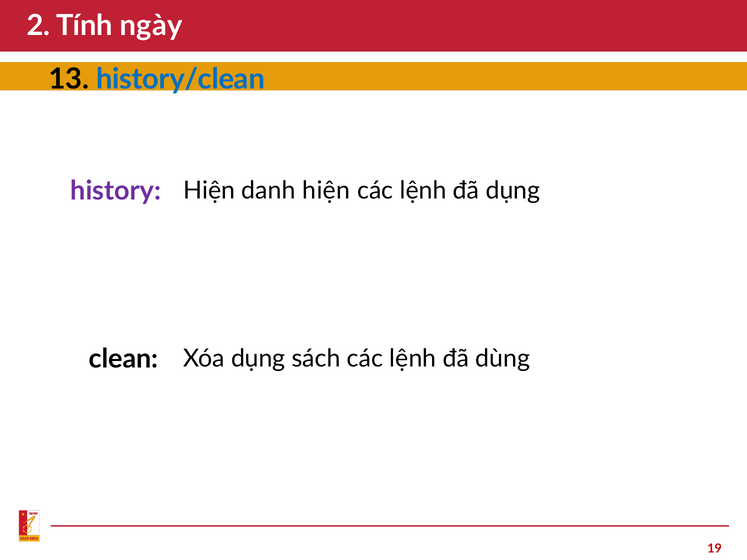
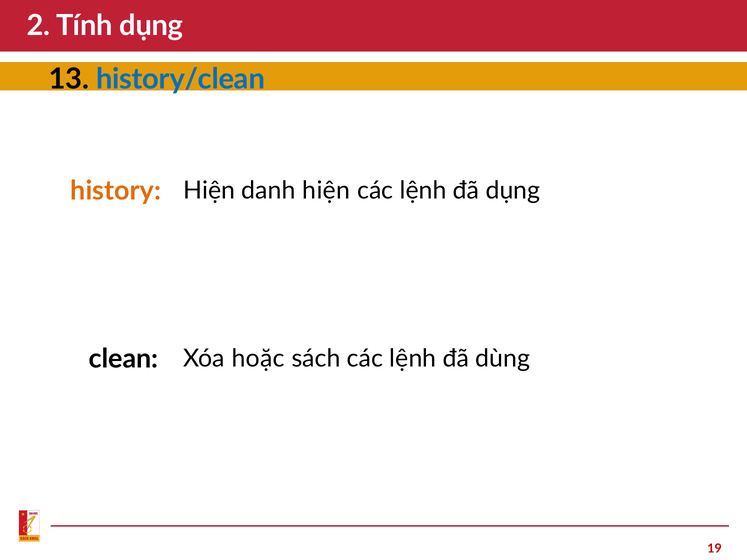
Tính ngày: ngày -> dụng (151, 26)
history colour: purple -> orange (116, 191)
Xóa dụng: dụng -> hoặc (258, 359)
